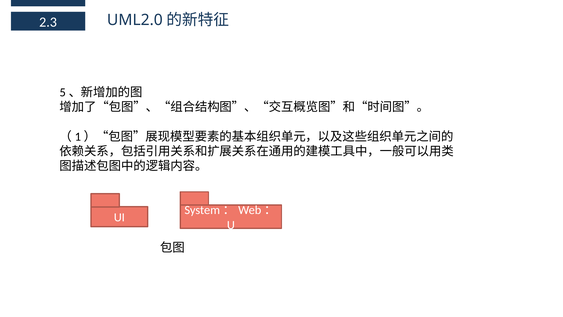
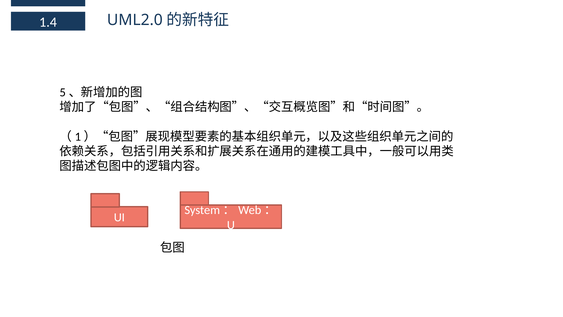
2.3: 2.3 -> 1.4 (48, 22)
